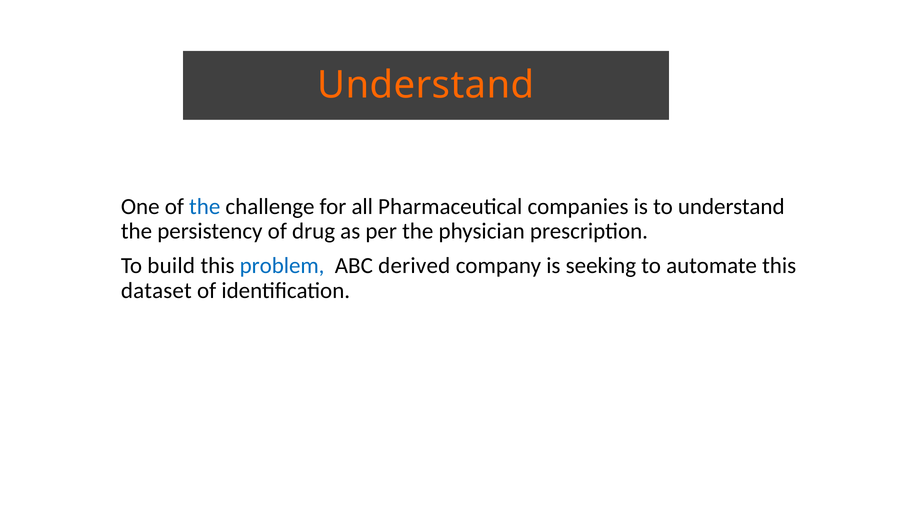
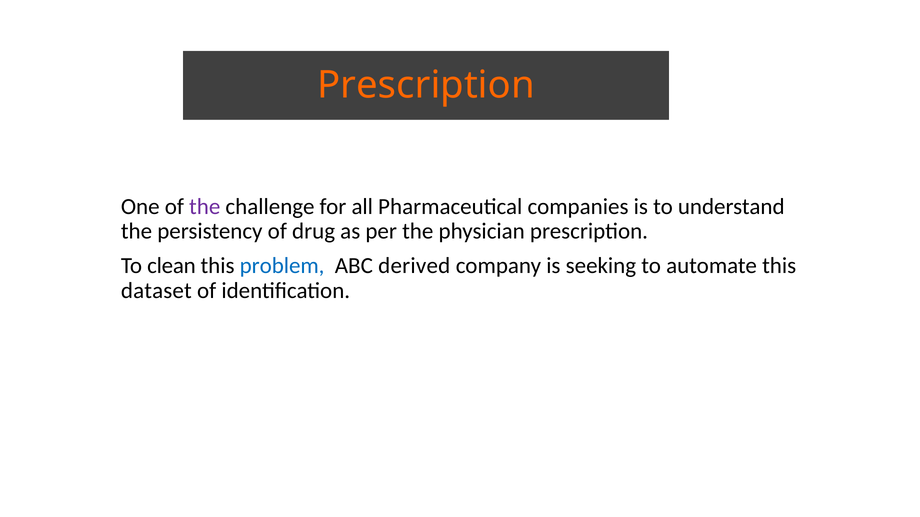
Understand: Understand -> Prescription (426, 85)
the colour: blue -> purple (205, 207)
build: build -> clean (171, 266)
